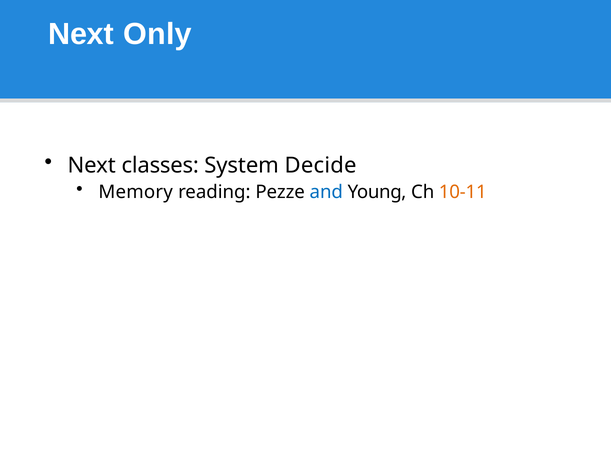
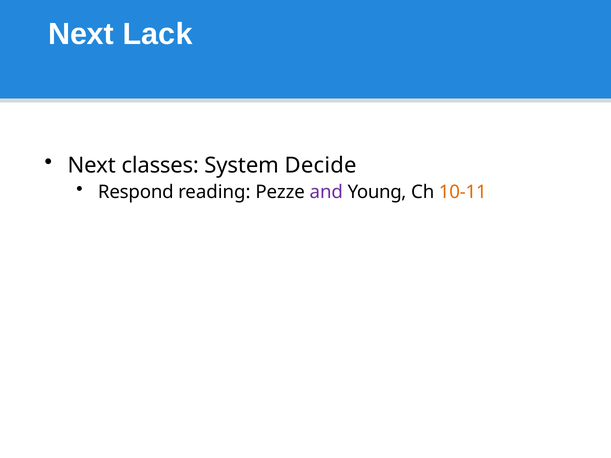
Only: Only -> Lack (158, 34)
Memory: Memory -> Respond (136, 192)
and colour: blue -> purple (326, 192)
